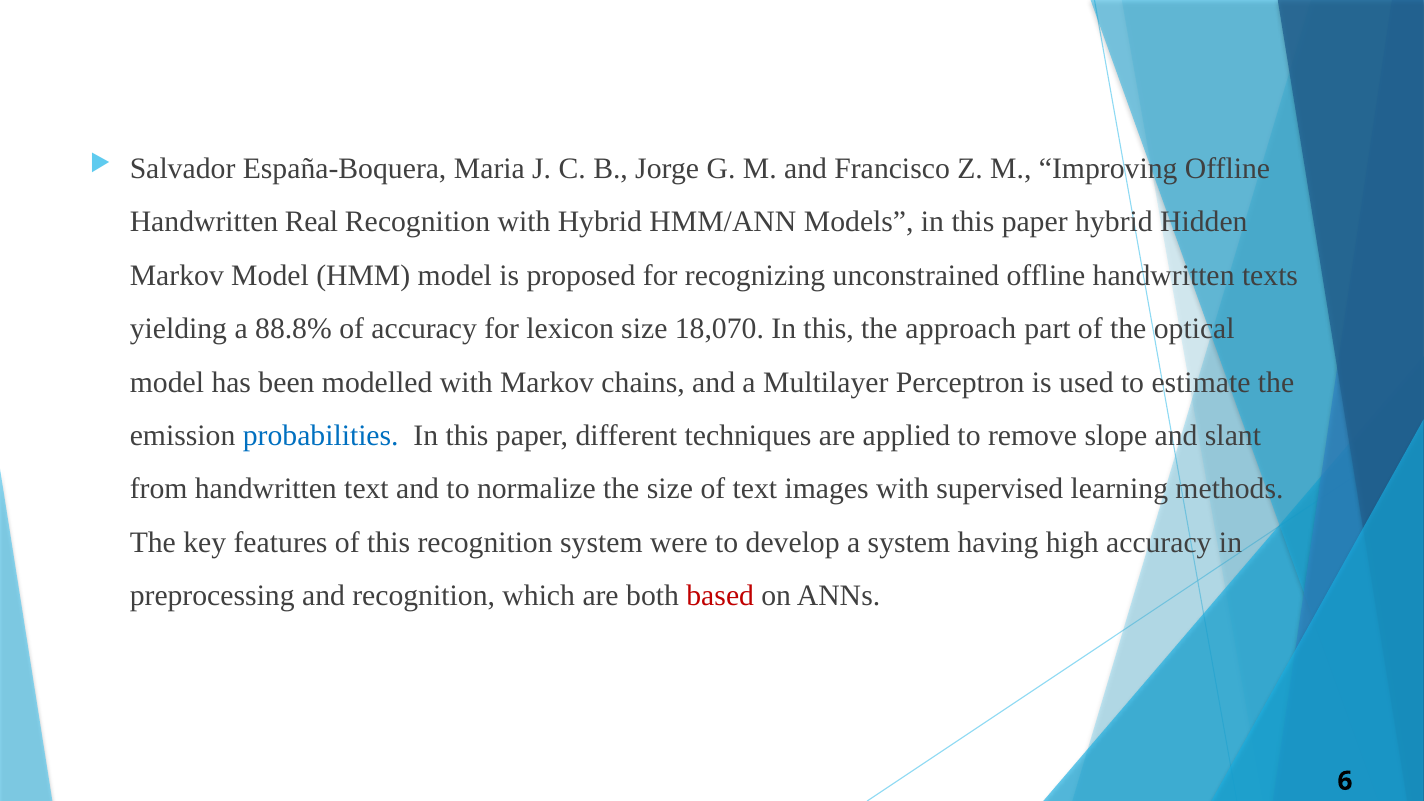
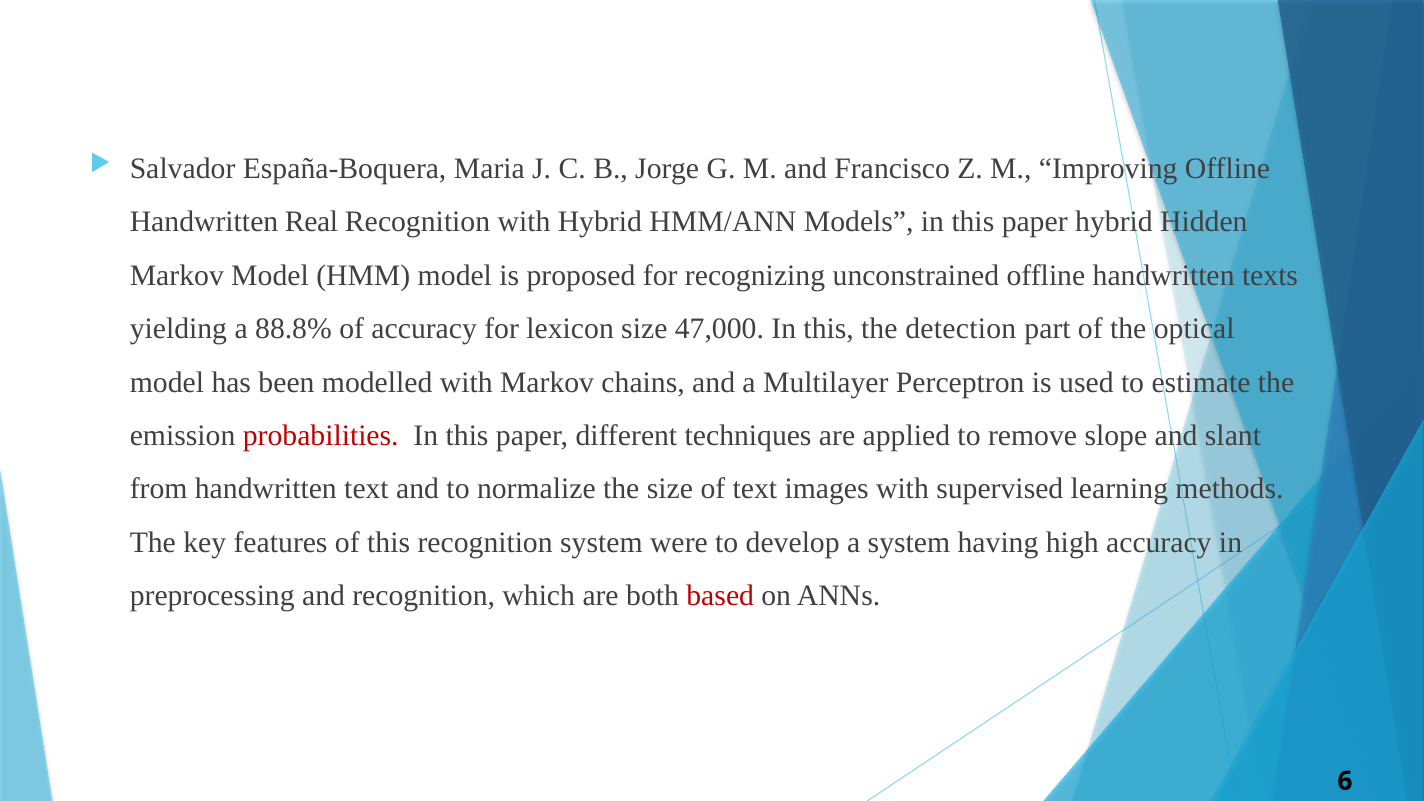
18,070: 18,070 -> 47,000 (719, 329)
approach: approach -> detection (961, 329)
probabilities colour: blue -> red (321, 436)
